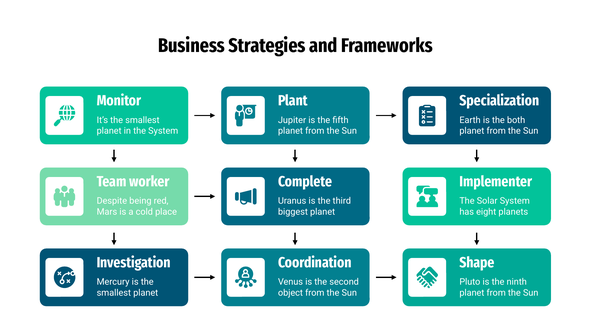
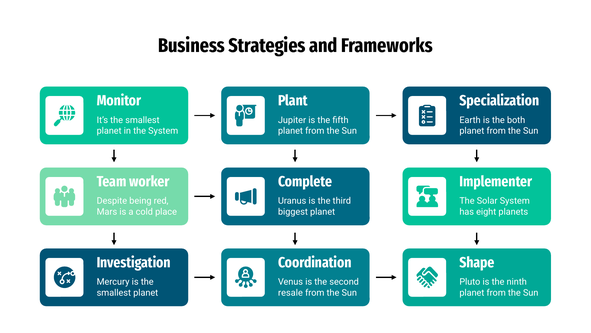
object: object -> resale (290, 292)
